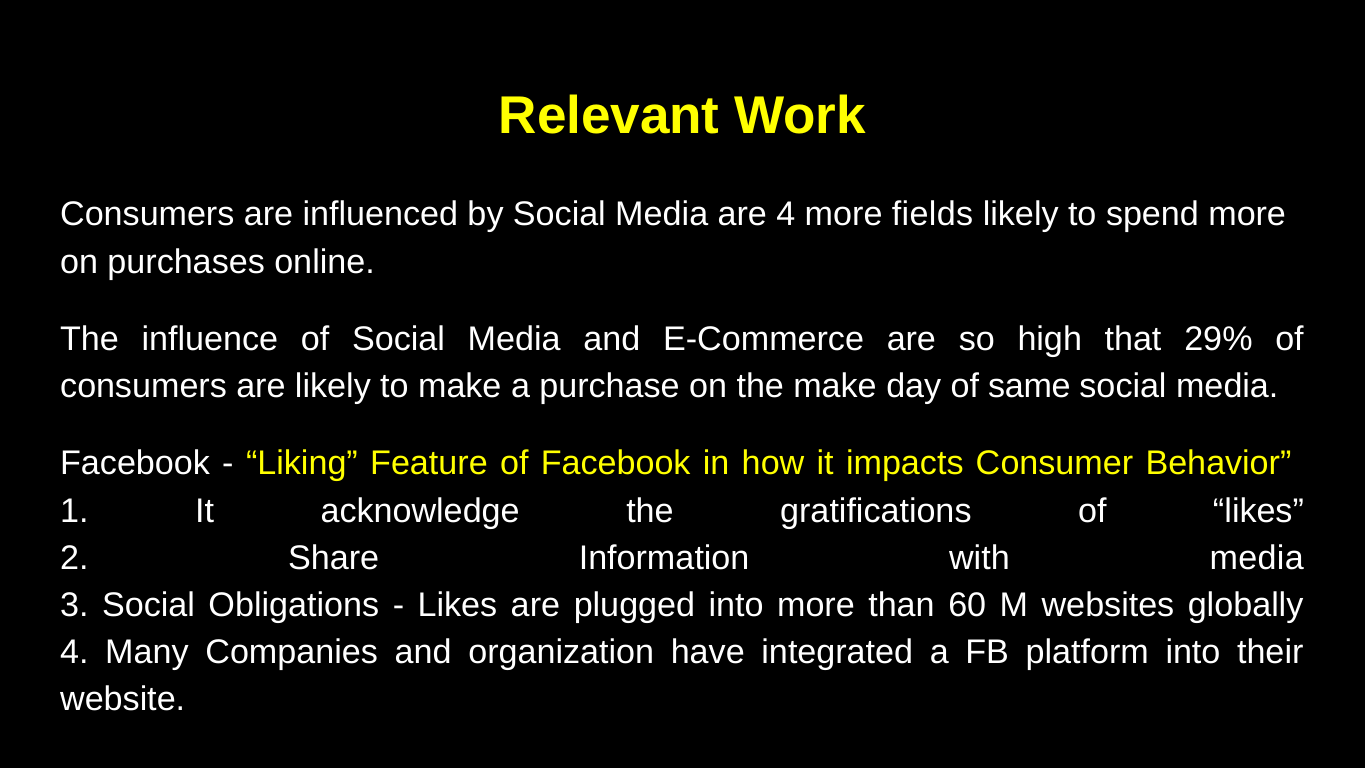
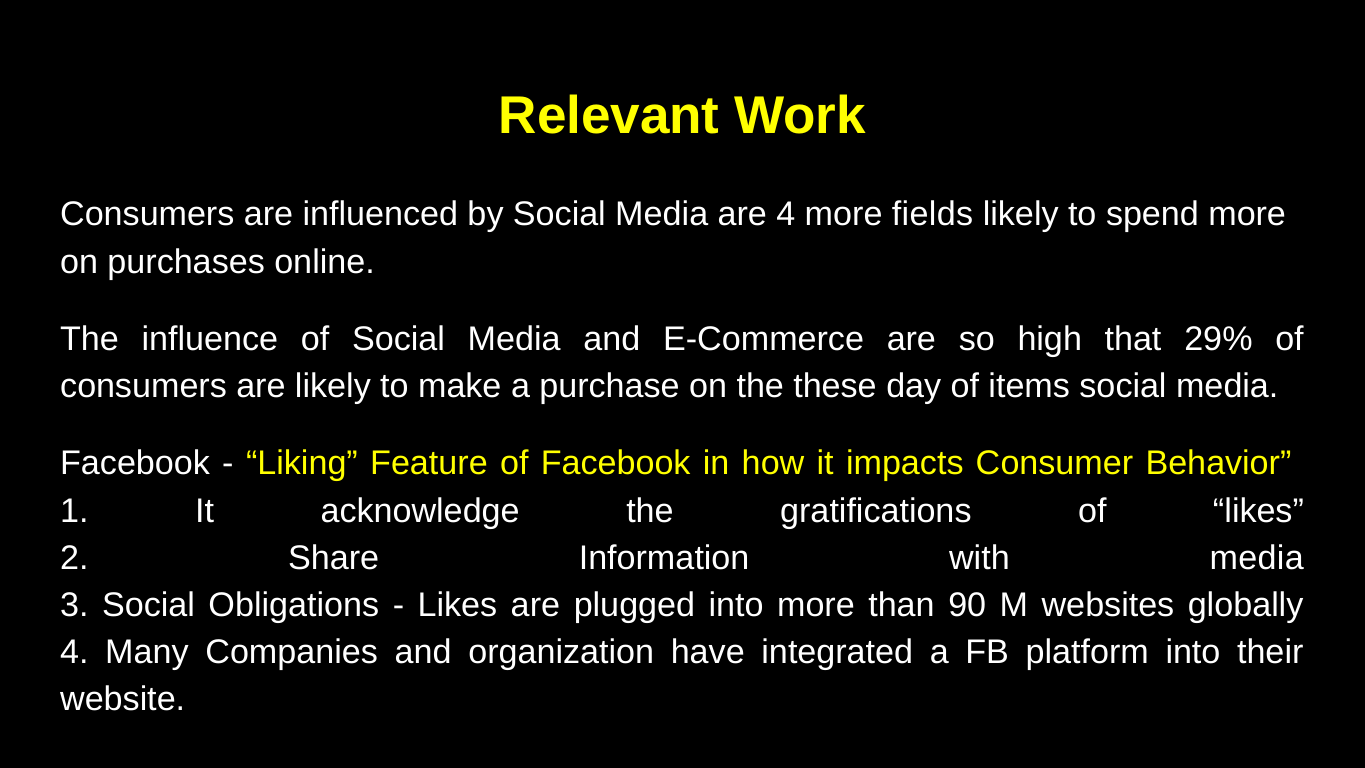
the make: make -> these (835, 386)
same: same -> items (1029, 386)
60: 60 -> 90 (967, 605)
